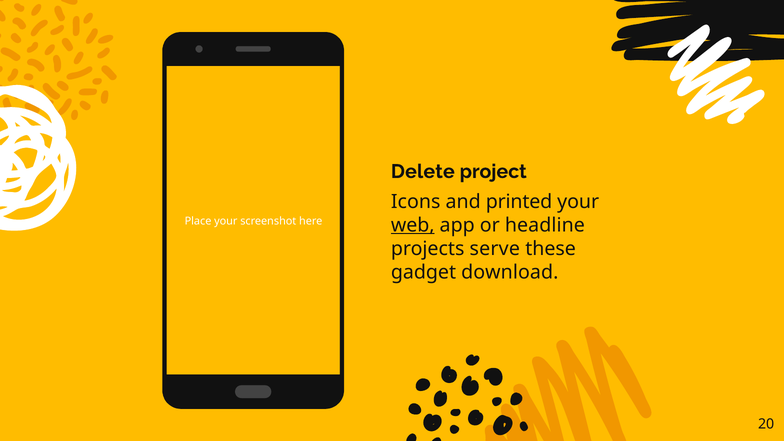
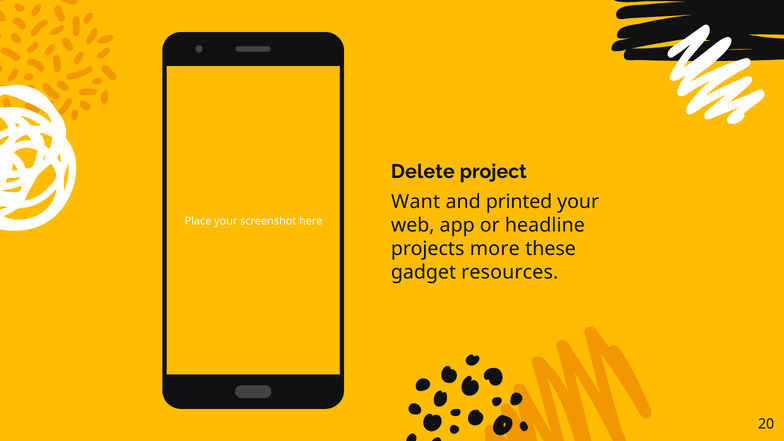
Icons: Icons -> Want (416, 202)
web underline: present -> none (413, 225)
serve: serve -> more (495, 249)
download: download -> resources (510, 272)
